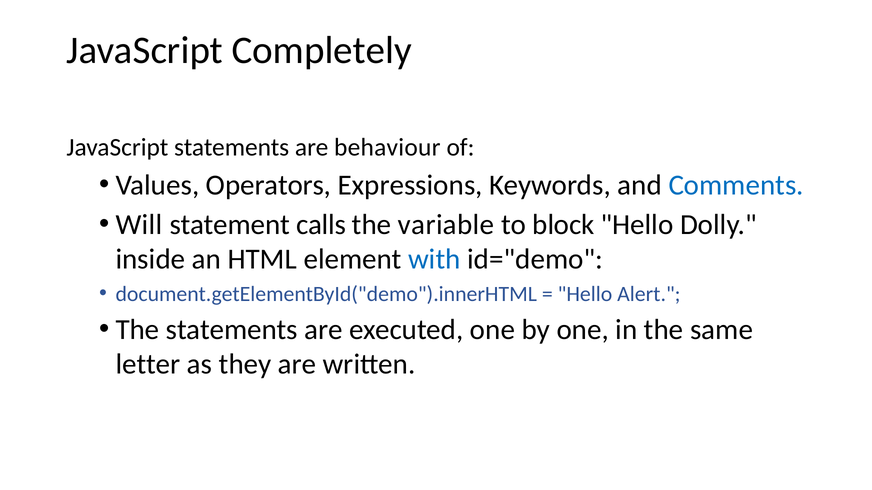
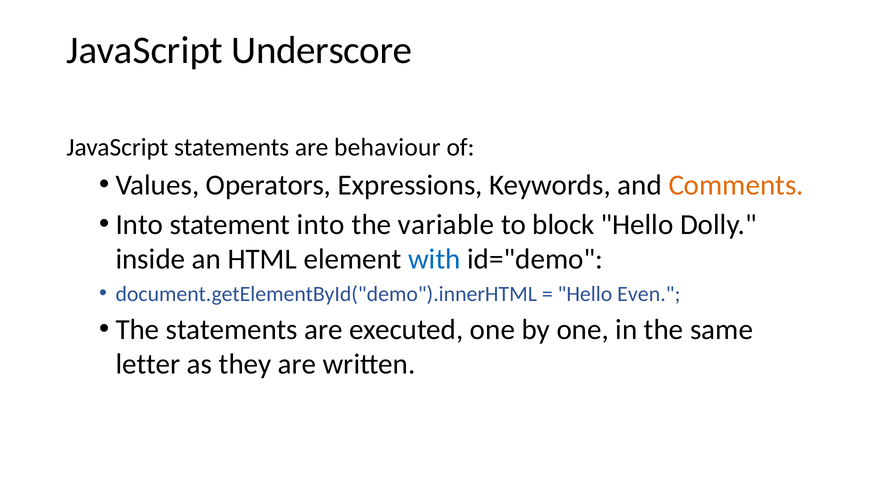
Completely: Completely -> Underscore (322, 50)
Comments colour: blue -> orange (736, 185)
Will: Will -> Into (139, 225)
statement calls: calls -> into (321, 225)
Alert: Alert -> Even (649, 294)
